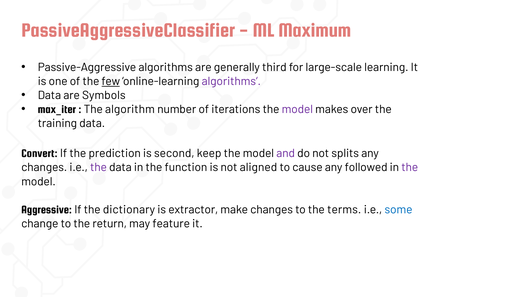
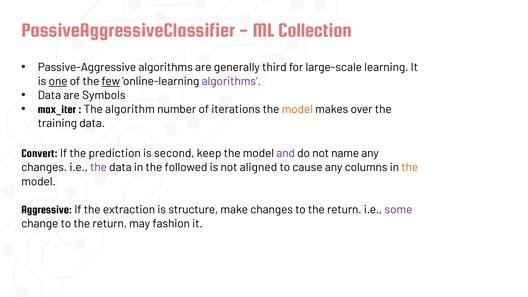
Maximum: Maximum -> Collection (315, 30)
one underline: none -> present (58, 81)
model colour: purple -> orange (297, 109)
splits: splits -> name (345, 153)
function: function -> followed (186, 167)
followed: followed -> columns (366, 167)
the colour: purple -> orange (410, 167)
dictionary: dictionary -> extraction (129, 210)
extractor: extractor -> structure (193, 210)
changes to the terms: terms -> return (344, 210)
some colour: blue -> purple (398, 210)
feature: feature -> fashion (171, 224)
